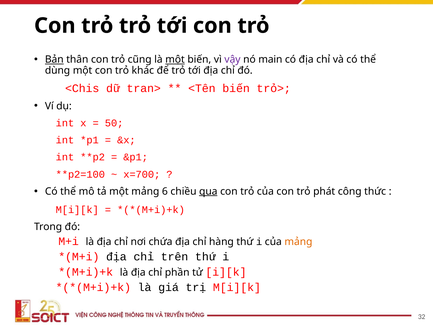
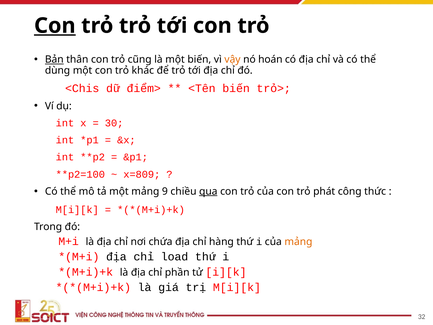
Con underline: none -> present (55, 26)
một underline: present -> none (175, 59)
vậy colour: purple -> orange (232, 59)
main: main -> hoán (270, 59)
tran>: tran> -> điểm> (144, 88)
50: 50 -> 30 (114, 123)
x=700: x=700 -> x=809 (142, 174)
6: 6 -> 9 (165, 191)
trên: trên -> load (175, 257)
